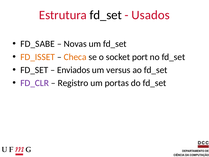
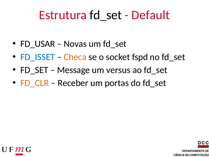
Usados: Usados -> Default (151, 15)
FD_SABE: FD_SABE -> FD_USAR (38, 44)
FD_ISSET colour: orange -> blue (38, 57)
port: port -> fspd (140, 57)
Enviados: Enviados -> Message (74, 70)
FD_CLR colour: purple -> orange (35, 83)
Registro: Registro -> Receber (73, 83)
